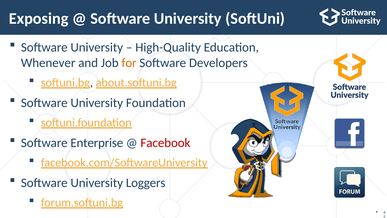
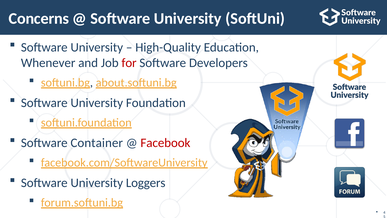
Exposing: Exposing -> Concerns (39, 19)
for colour: orange -> red (129, 63)
Enterprise: Enterprise -> Container (97, 143)
